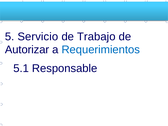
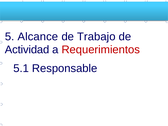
Servicio: Servicio -> Alcance (38, 37)
Autorizar: Autorizar -> Actividad (27, 50)
Requerimientos colour: blue -> red (101, 50)
